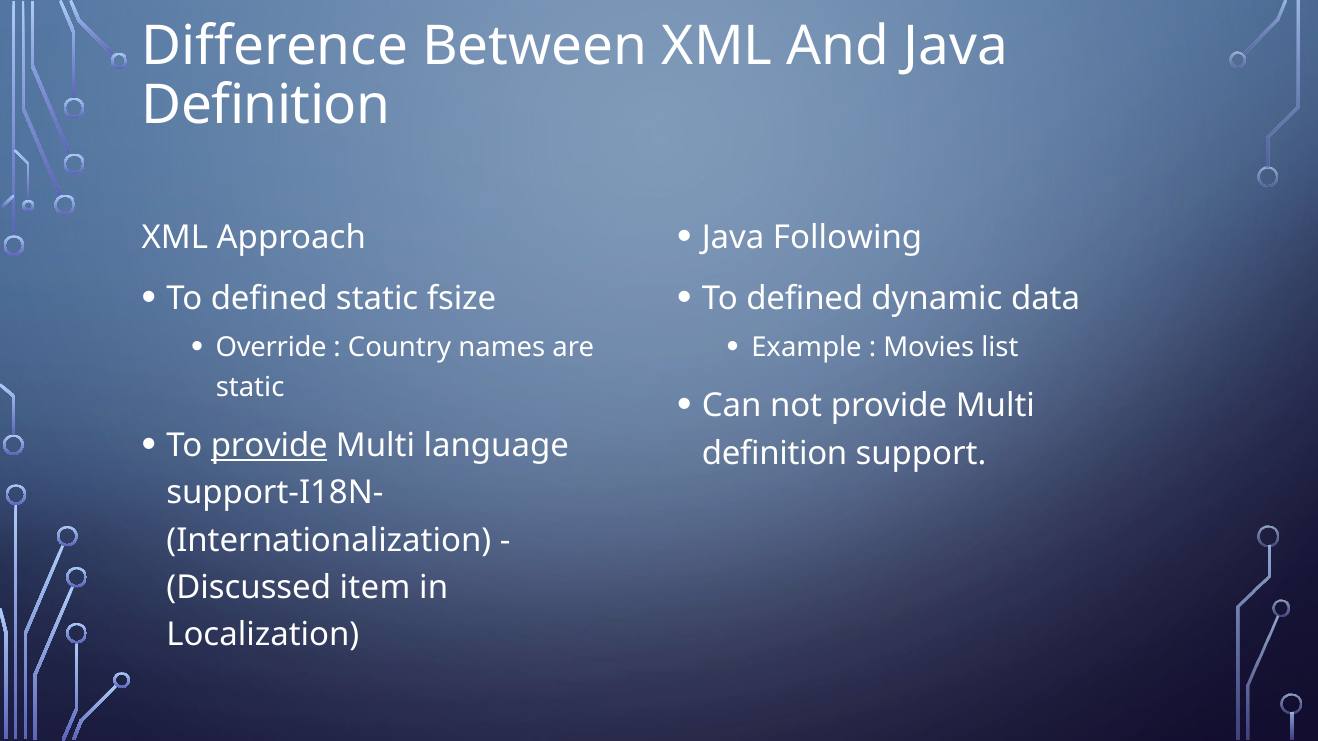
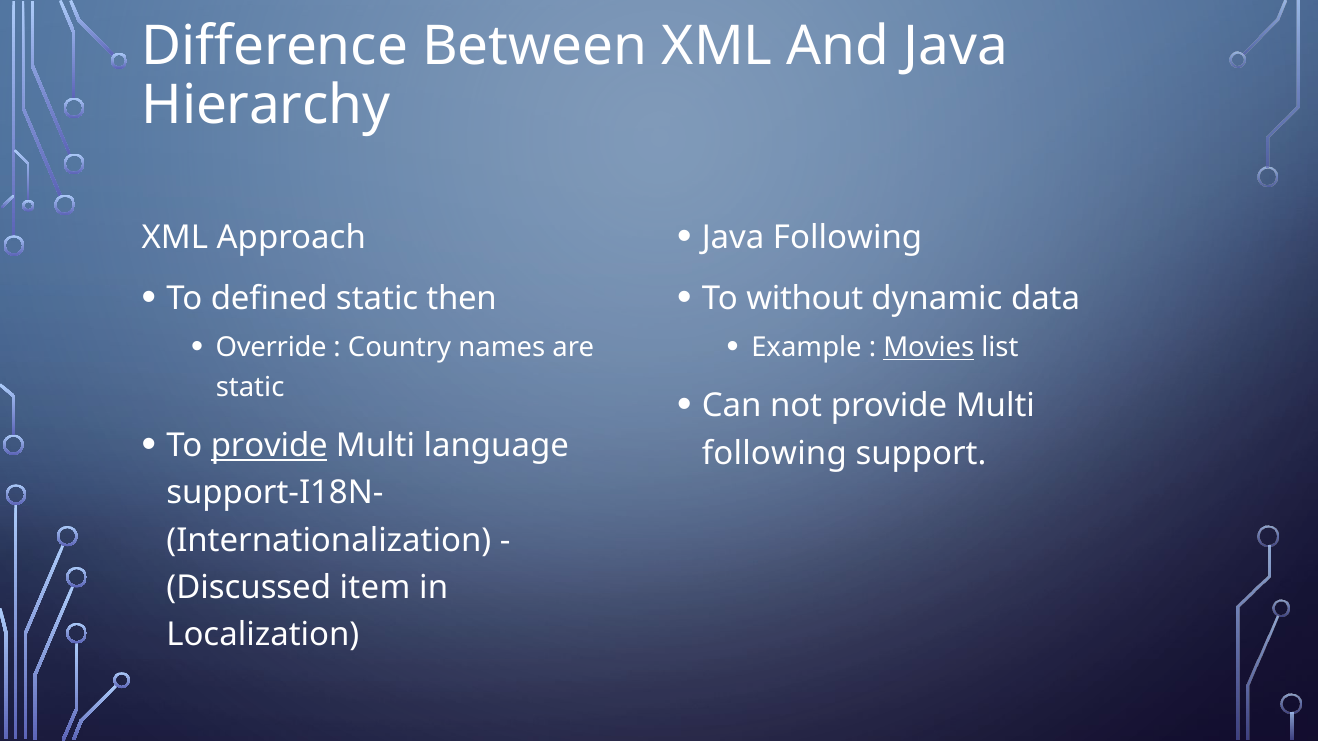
Definition: Definition -> Hierarchy (266, 106)
fsize: fsize -> then (462, 298)
defined: defined -> without (805, 298)
Movies underline: none -> present (929, 348)
definition: definition -> following (774, 453)
